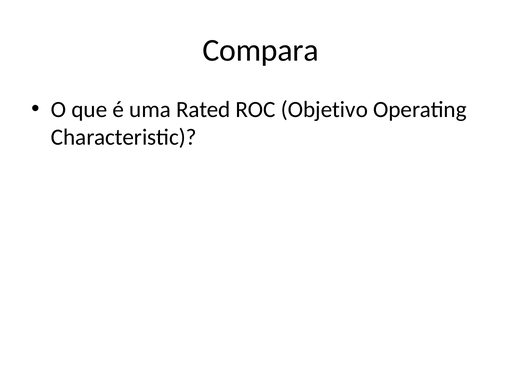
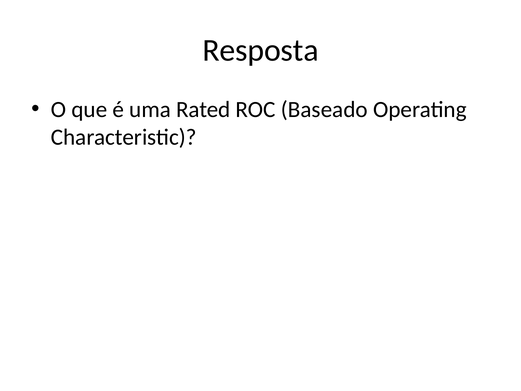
Compara: Compara -> Resposta (261, 50)
Objetivo: Objetivo -> Baseado (324, 109)
